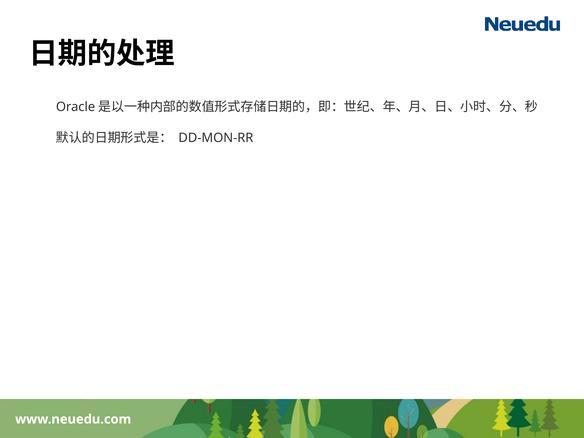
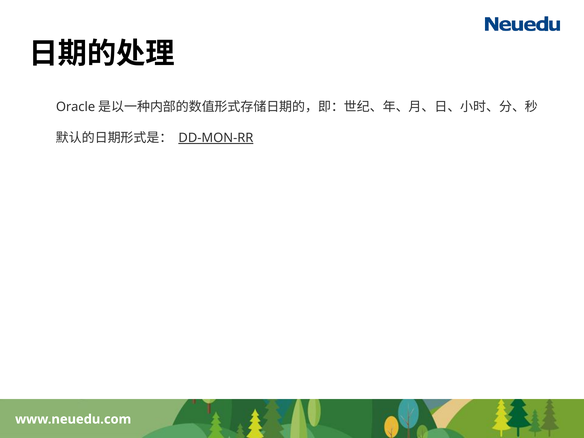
DD-MON-RR underline: none -> present (216, 138)
